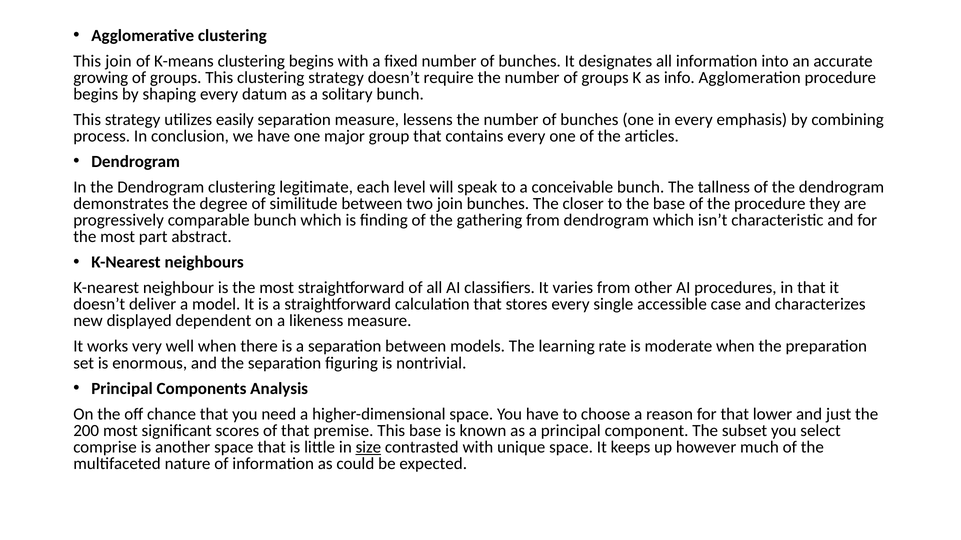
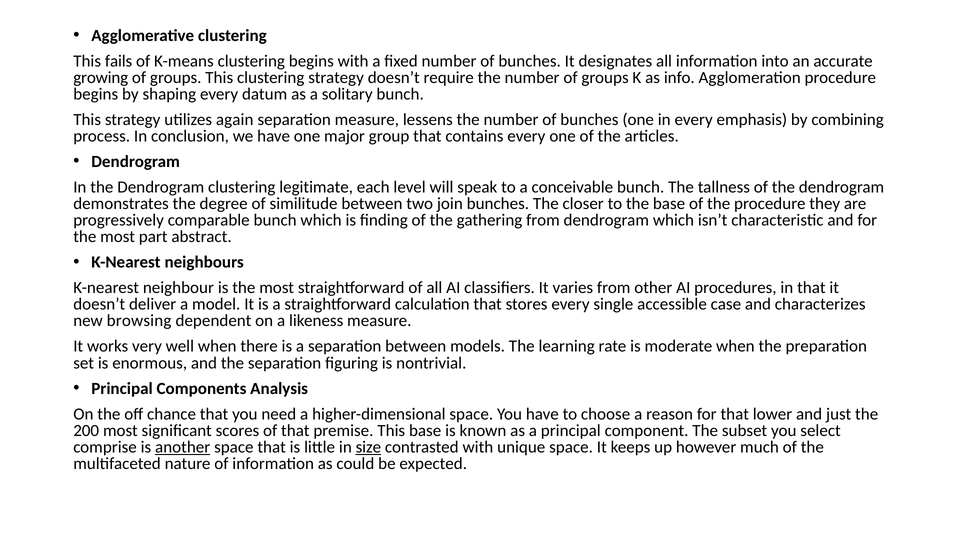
This join: join -> fails (119, 61)
easily: easily -> again (235, 120)
displayed: displayed -> browsing (139, 321)
another underline: none -> present (183, 447)
